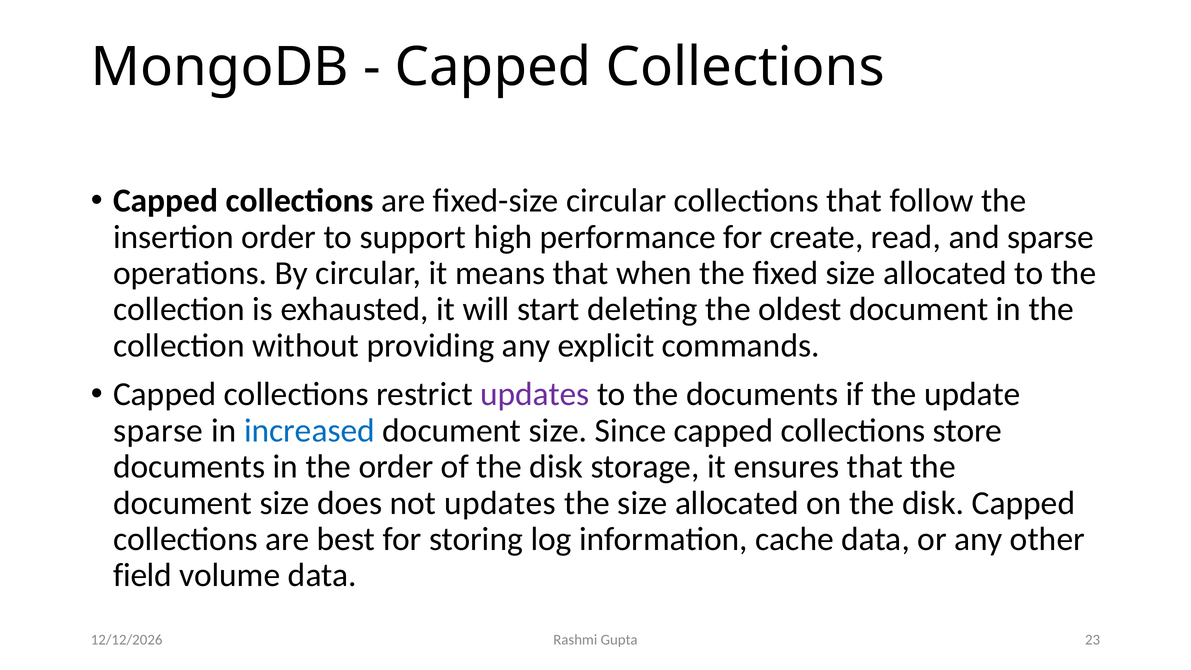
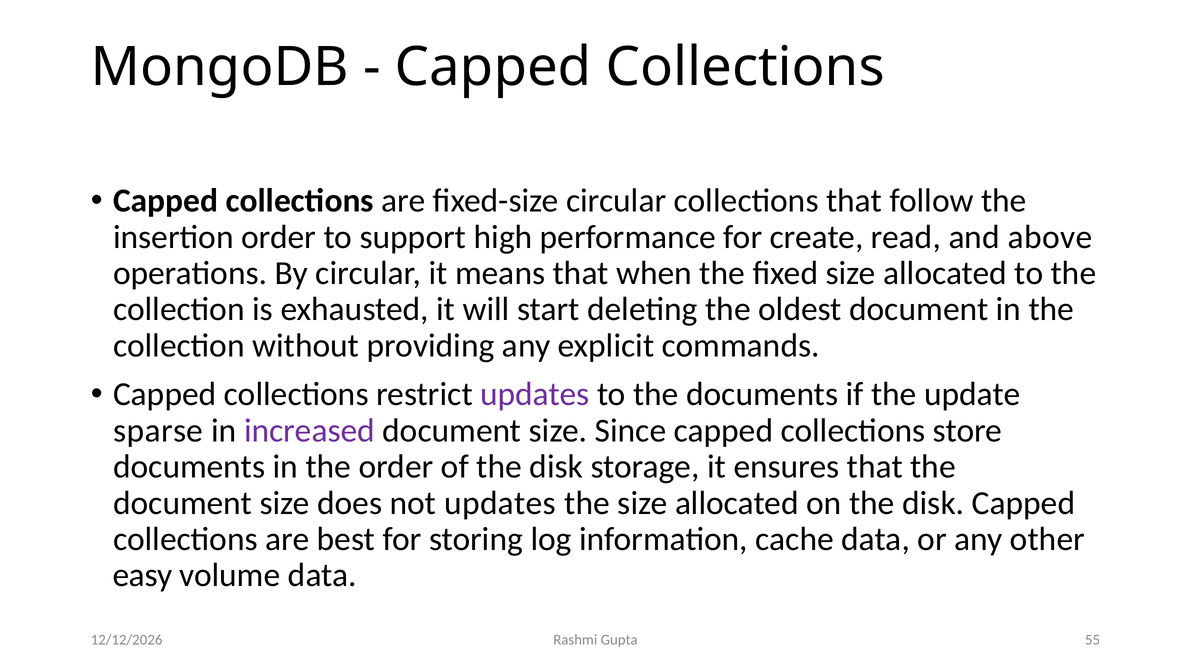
and sparse: sparse -> above (1050, 237)
increased colour: blue -> purple (309, 430)
field: field -> easy (143, 575)
23: 23 -> 55 (1093, 640)
